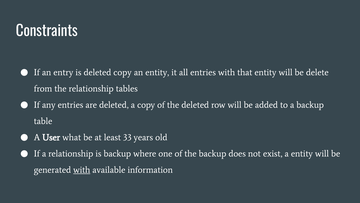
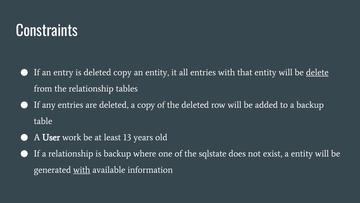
delete underline: none -> present (317, 72)
what: what -> work (72, 137)
33: 33 -> 13 (127, 137)
the backup: backup -> sqlstate (213, 153)
